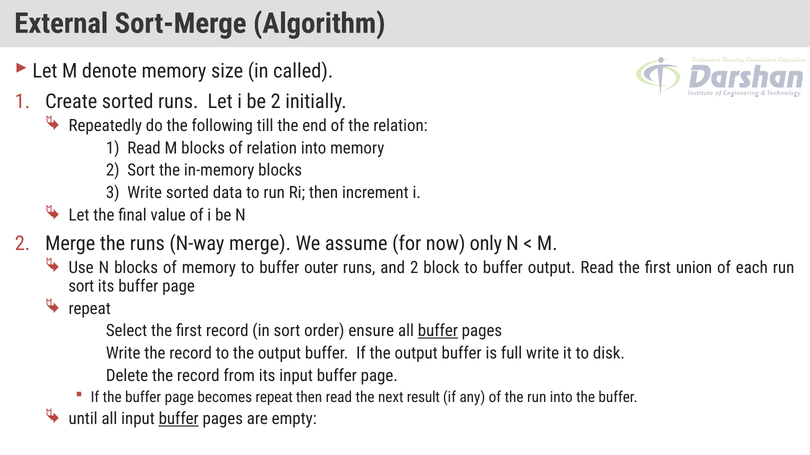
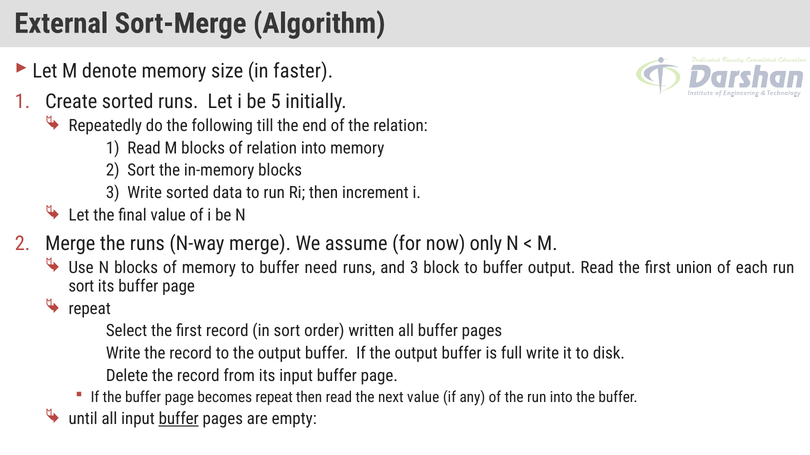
called: called -> faster (303, 71)
be 2: 2 -> 5 (276, 102)
outer: outer -> need (321, 268)
and 2: 2 -> 3 (414, 268)
ensure: ensure -> written (371, 331)
buffer underline: present -> none (438, 331)
next result: result -> value (423, 398)
